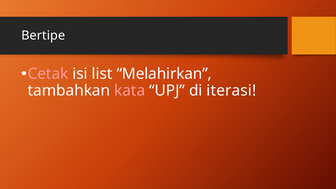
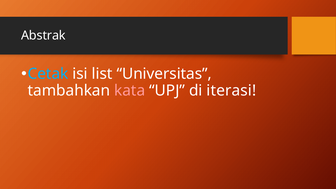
Bertipe: Bertipe -> Abstrak (43, 36)
Cetak colour: pink -> light blue (48, 74)
Melahirkan: Melahirkan -> Universitas (164, 74)
